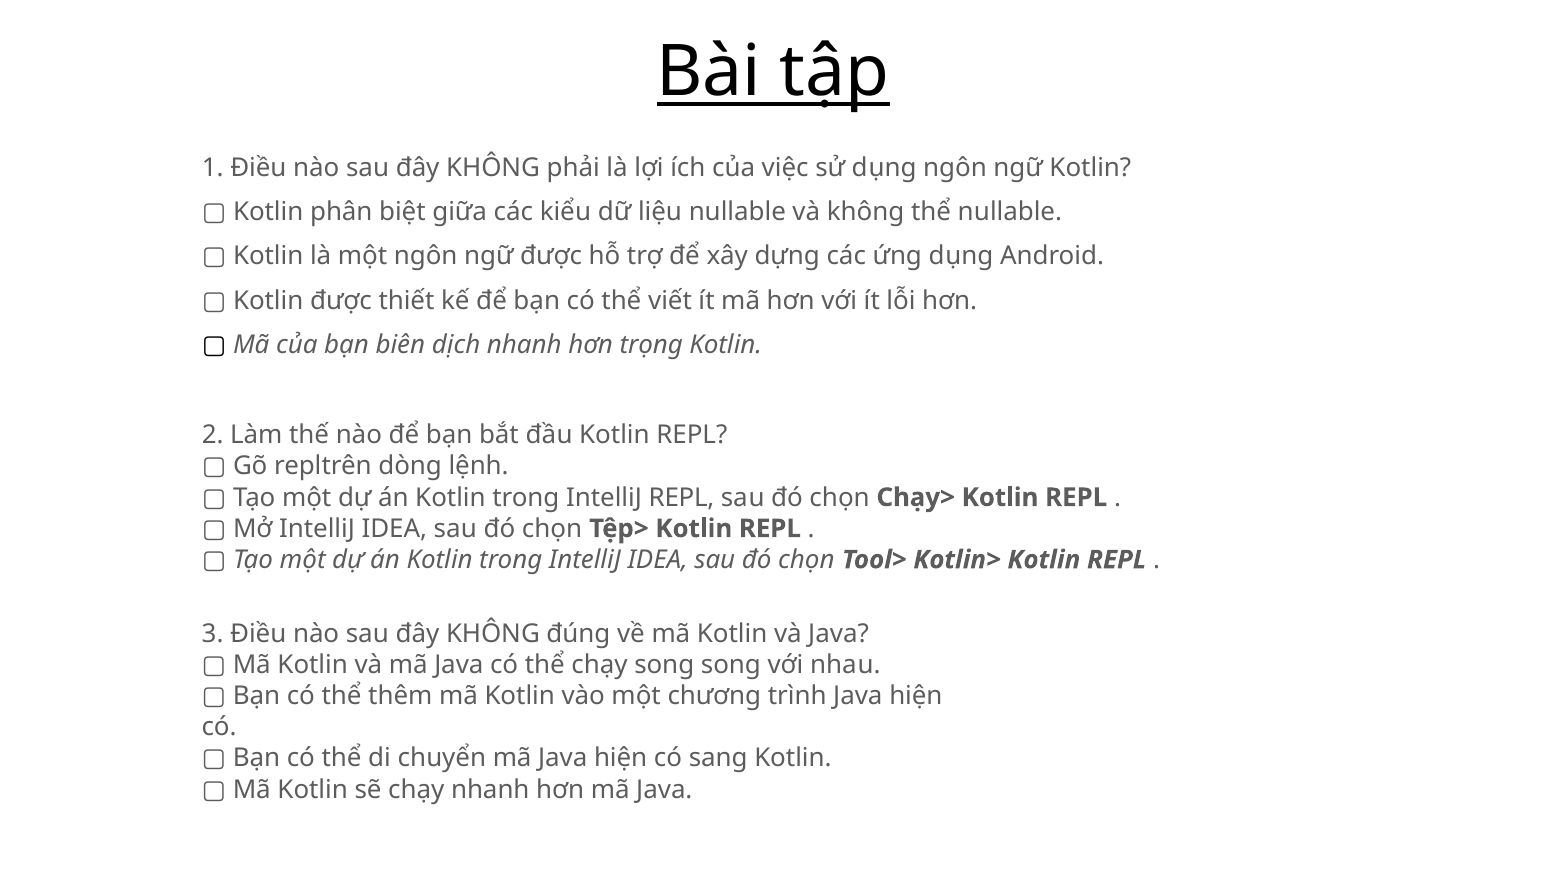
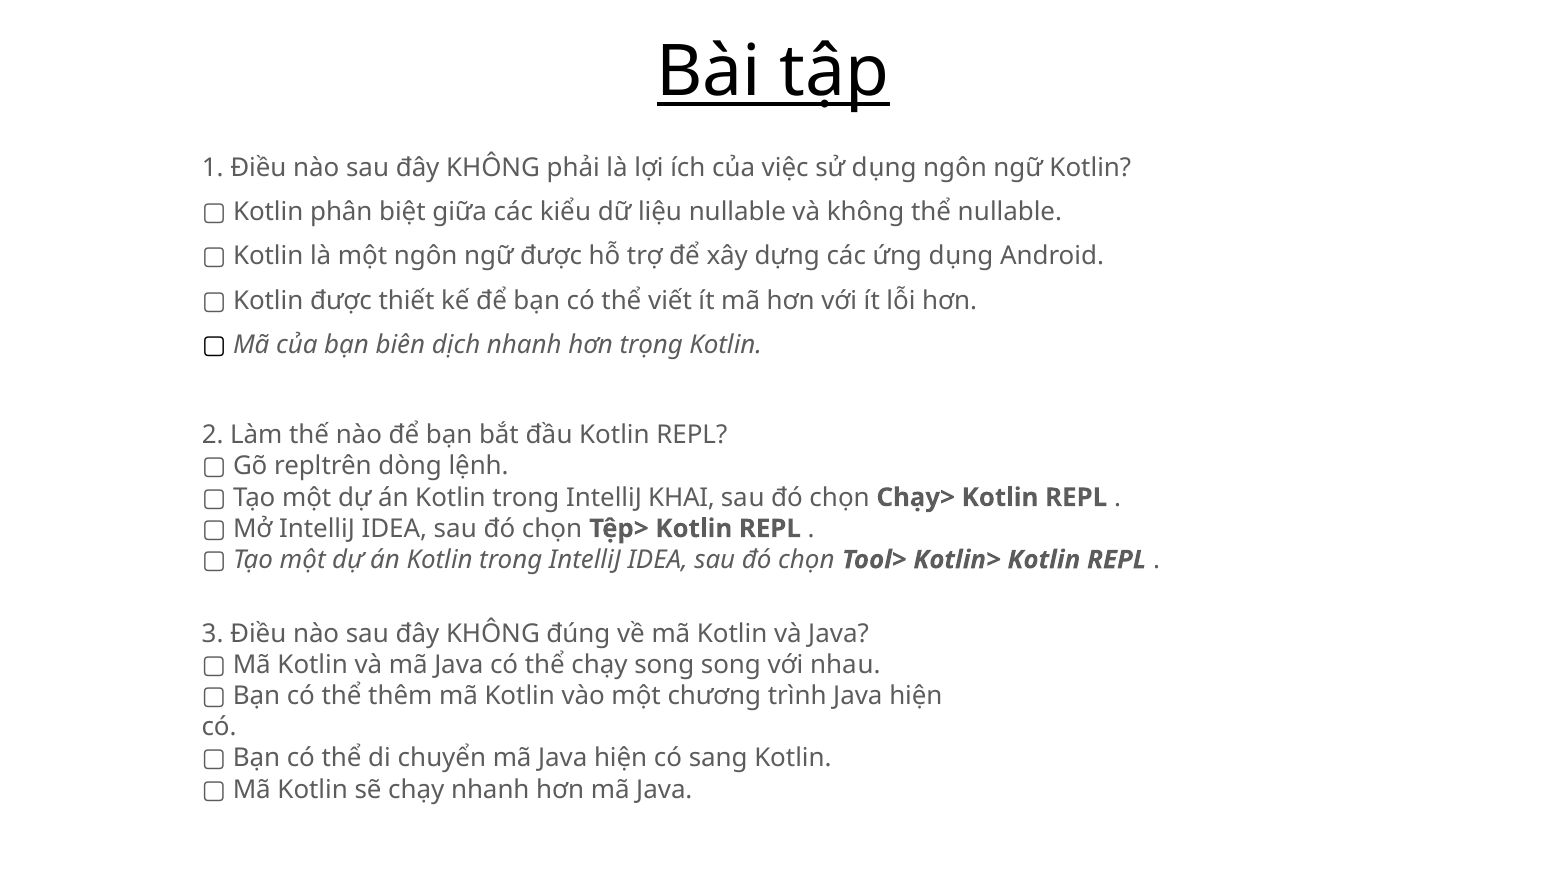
IntelliJ REPL: REPL -> KHAI (682, 498)
